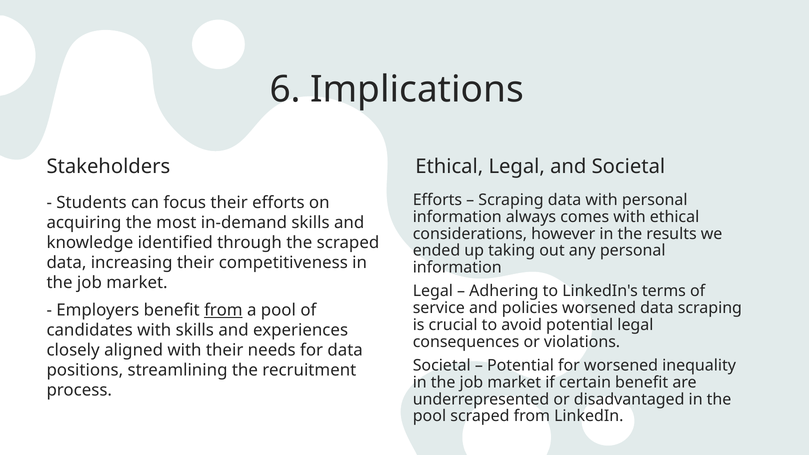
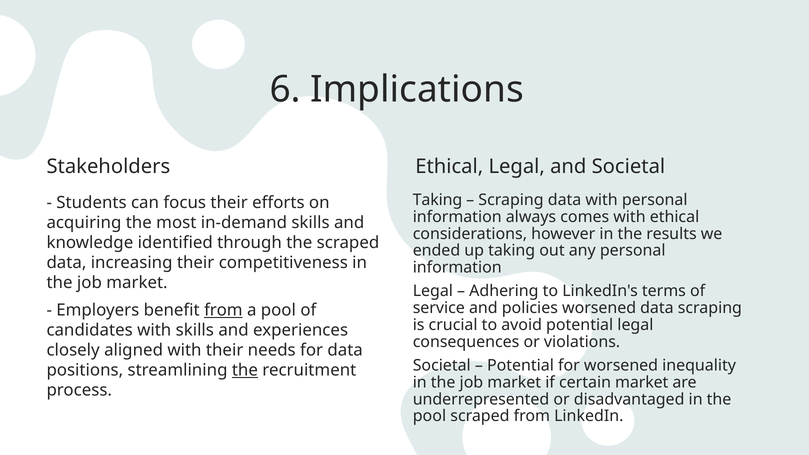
Efforts: Efforts -> Taking (437, 200)
the underline: none -> present (245, 370)
certain benefit: benefit -> market (642, 382)
